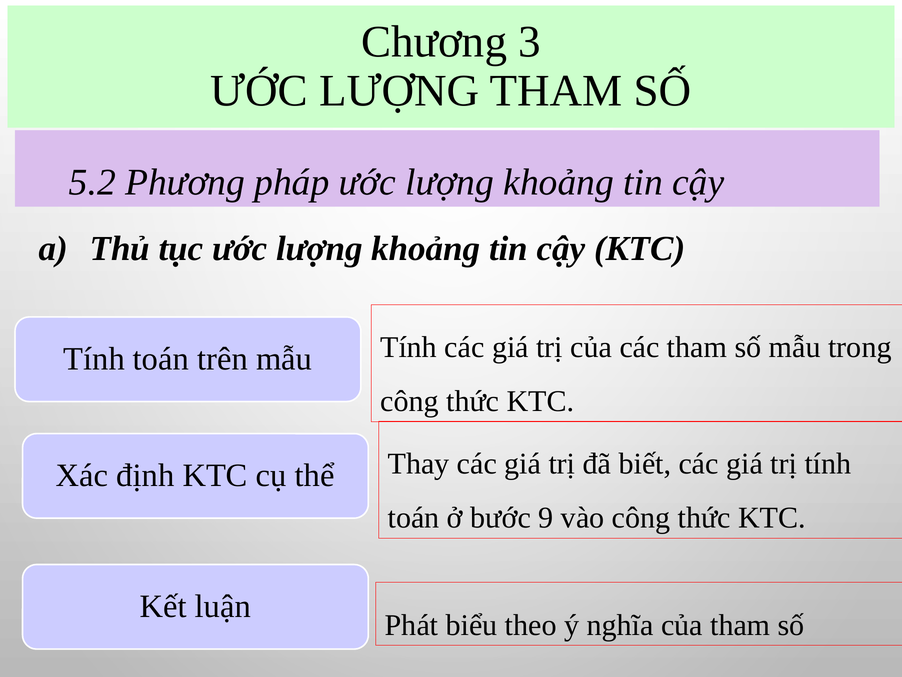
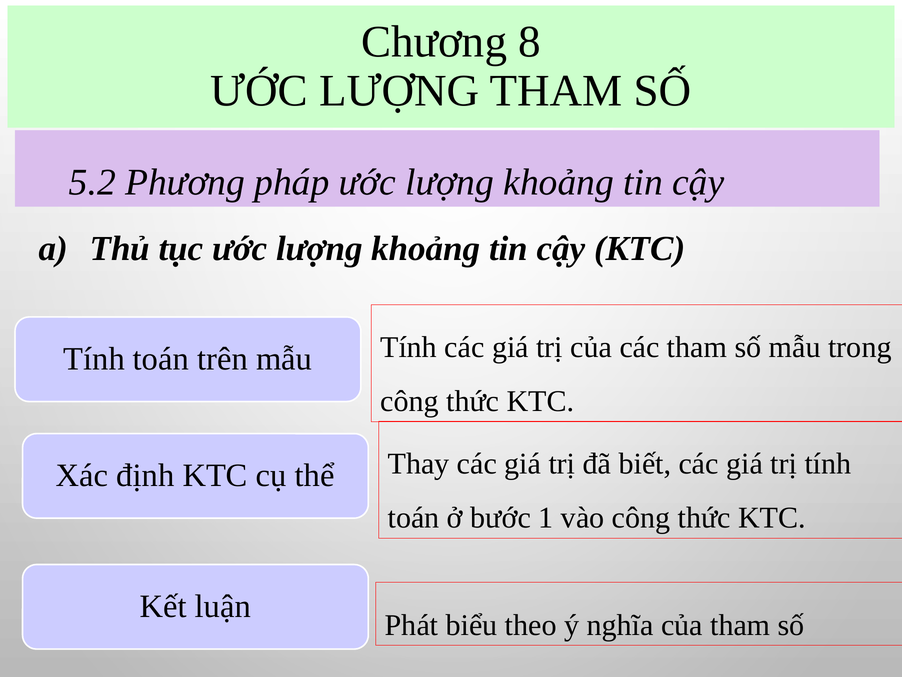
3: 3 -> 8 (530, 42)
9: 9 -> 1 (546, 518)
